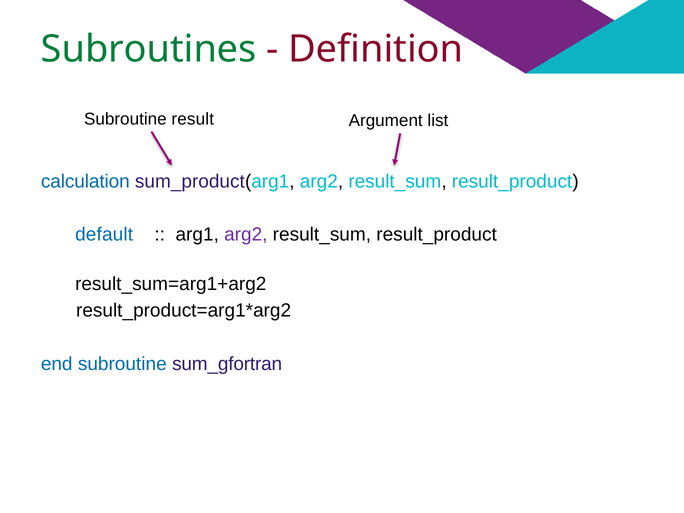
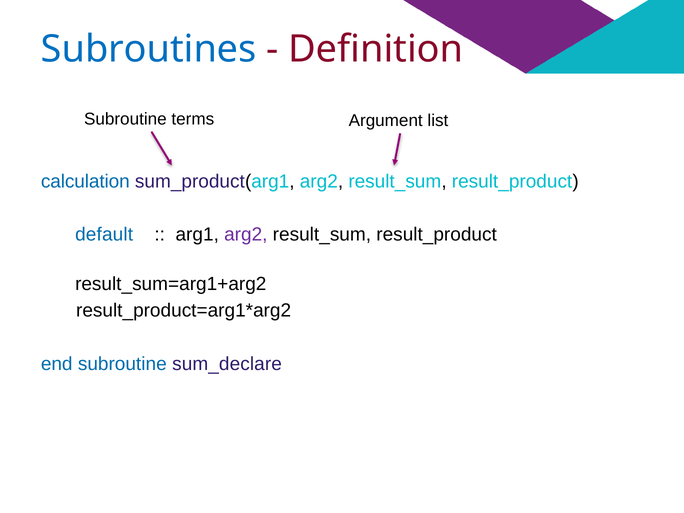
Subroutines colour: green -> blue (149, 49)
result: result -> terms (193, 119)
sum_gfortran: sum_gfortran -> sum_declare (227, 364)
